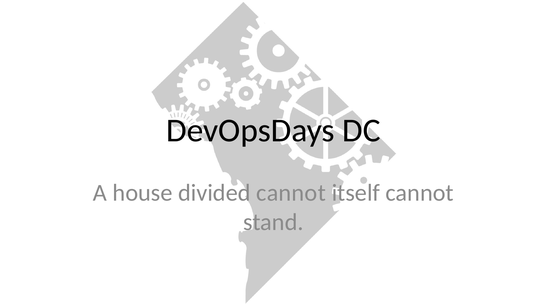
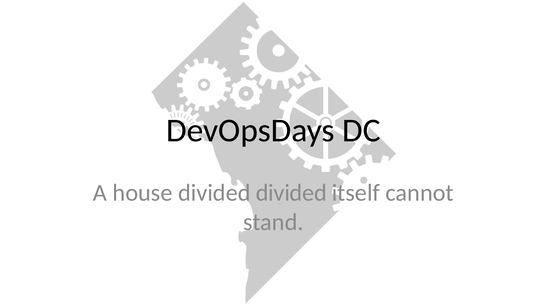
divided cannot: cannot -> divided (291, 193)
